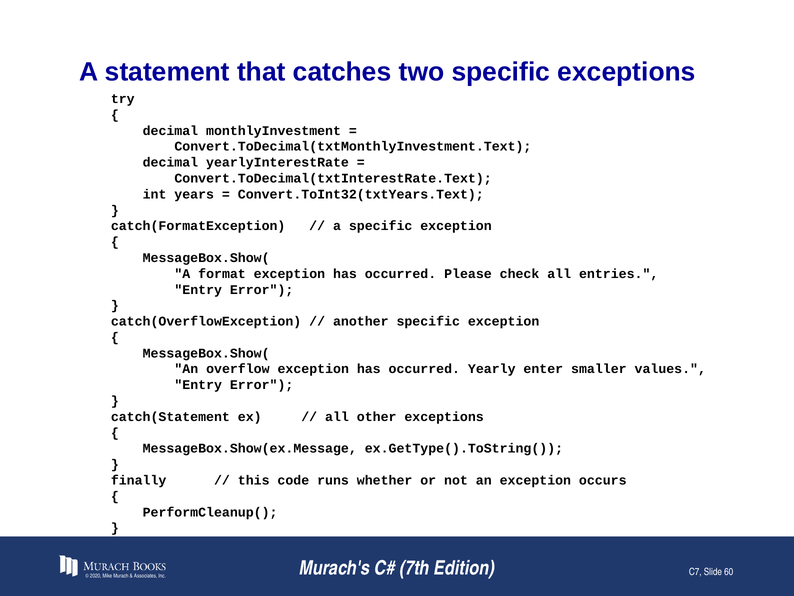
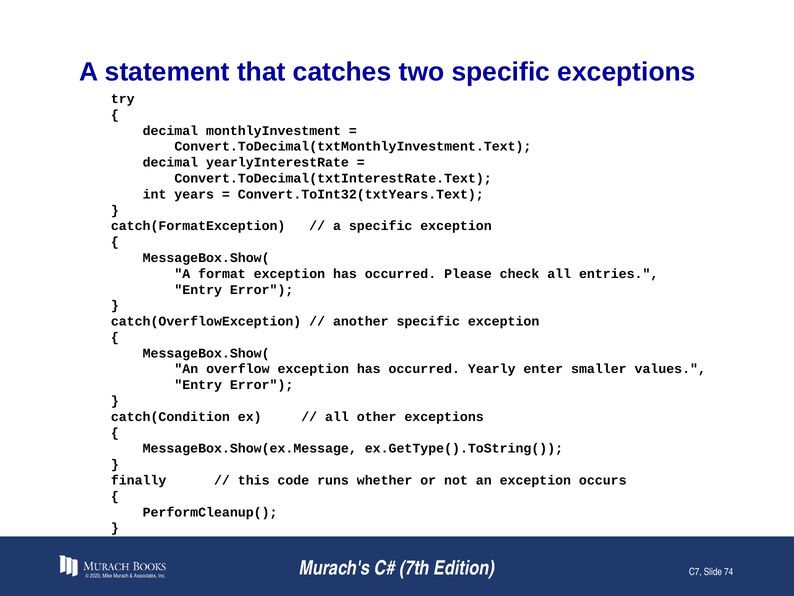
catch(Statement: catch(Statement -> catch(Condition (170, 416)
60: 60 -> 74 (729, 571)
